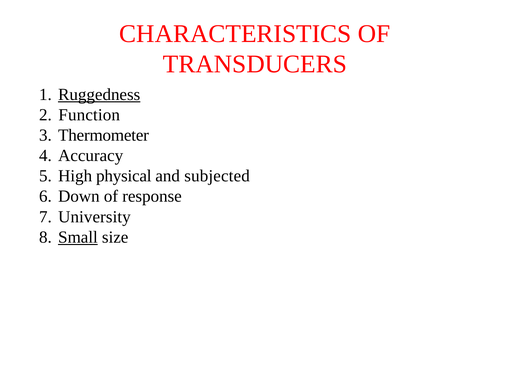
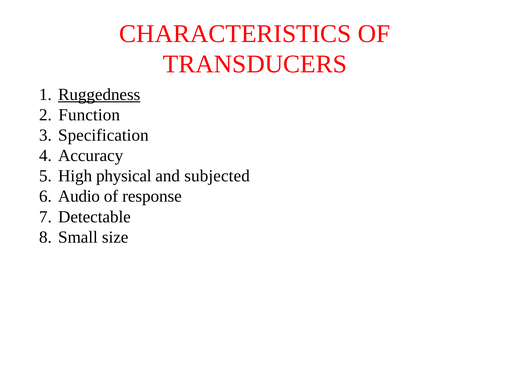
Thermometer: Thermometer -> Specification (103, 135)
Down: Down -> Audio (79, 197)
University: University -> Detectable (94, 217)
Small underline: present -> none (78, 237)
